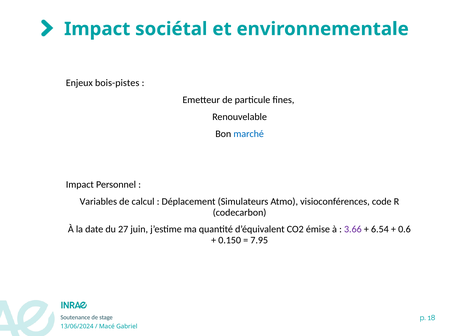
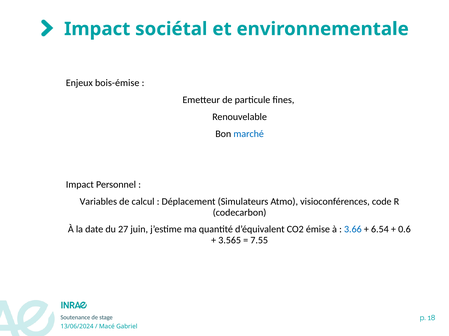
bois-pistes: bois-pistes -> bois-émise (117, 83)
3.66 colour: purple -> blue (353, 230)
0.150: 0.150 -> 3.565 (230, 241)
7.95: 7.95 -> 7.55 (259, 241)
